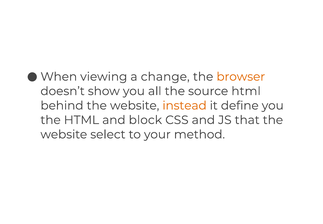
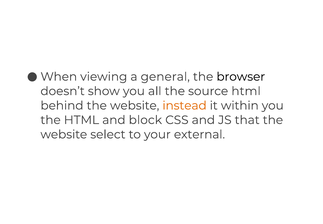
change: change -> general (165, 77)
browser colour: orange -> black (241, 77)
define: define -> within (240, 105)
method: method -> external (199, 134)
